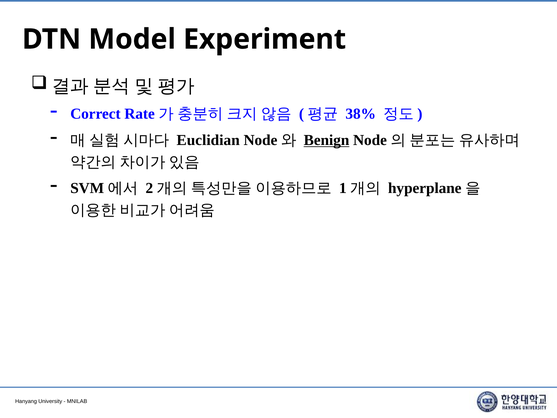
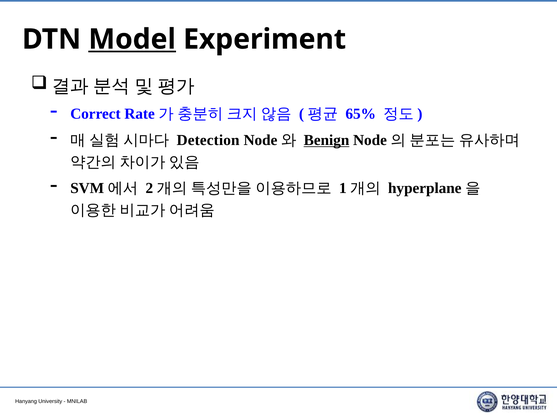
Model underline: none -> present (132, 39)
38%: 38% -> 65% (361, 114)
Euclidian: Euclidian -> Detection (208, 140)
